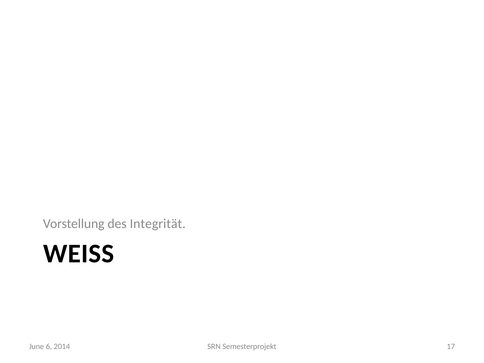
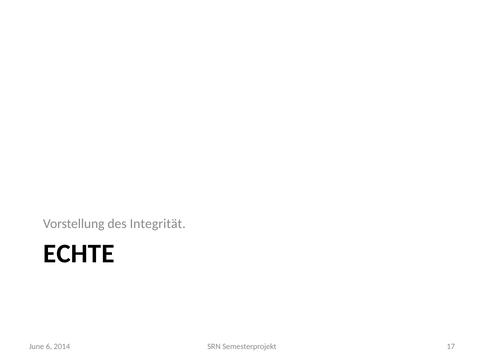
WEISS: WEISS -> ECHTE (79, 254)
